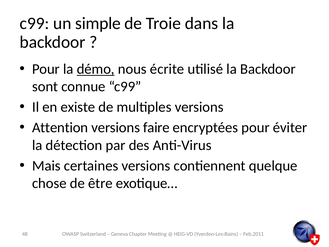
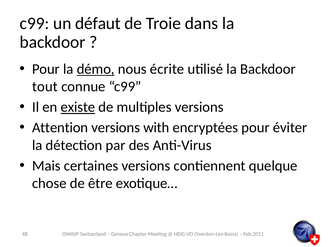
simple: simple -> défaut (98, 23)
sont: sont -> tout (45, 87)
existe underline: none -> present (78, 107)
faire: faire -> with (156, 128)
